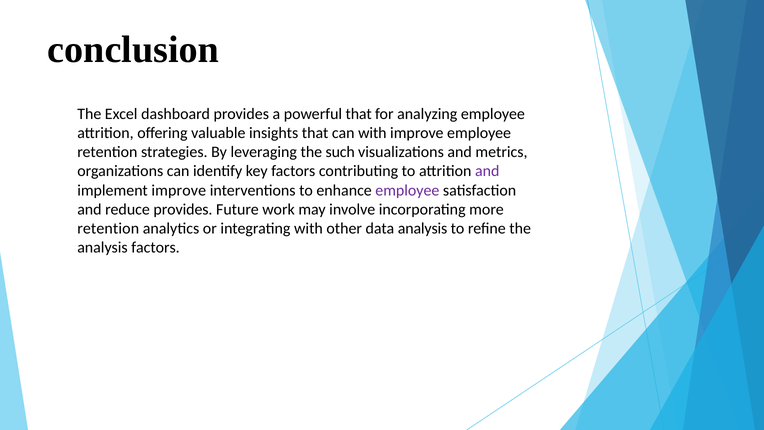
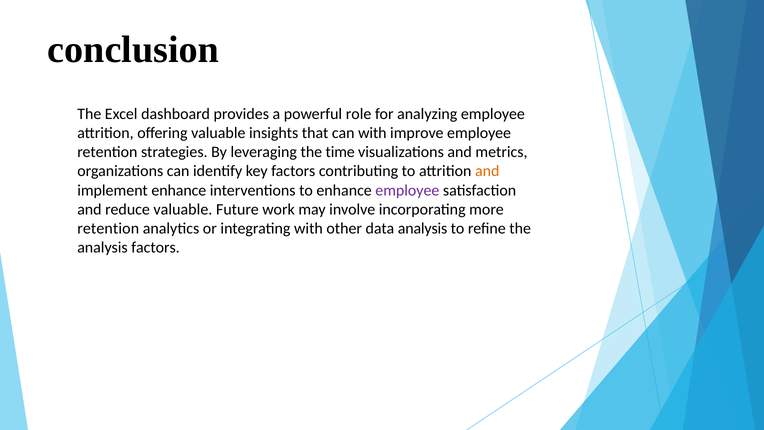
powerful that: that -> role (359, 114)
such: such -> time (340, 152)
and colour: purple -> orange (487, 171)
implement improve: improve -> enhance (179, 190)
reduce provides: provides -> valuable (183, 209)
